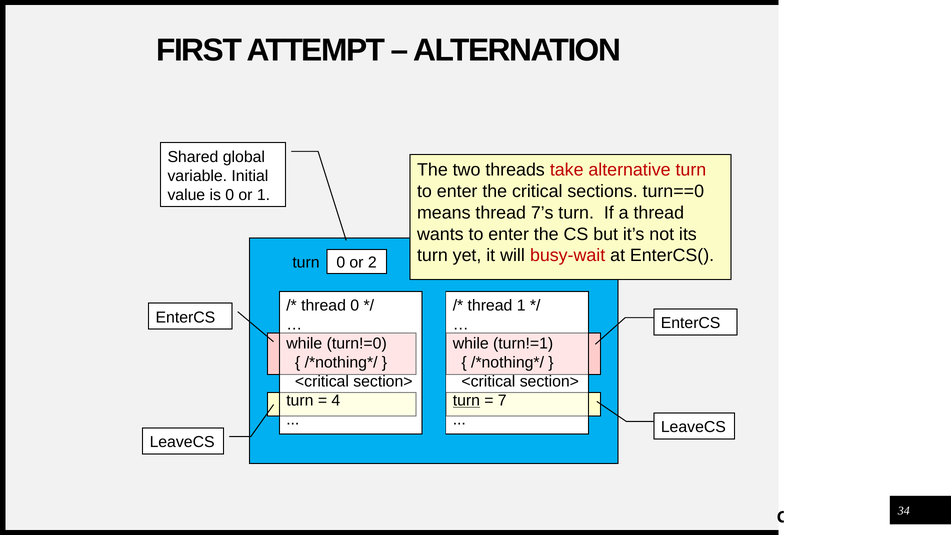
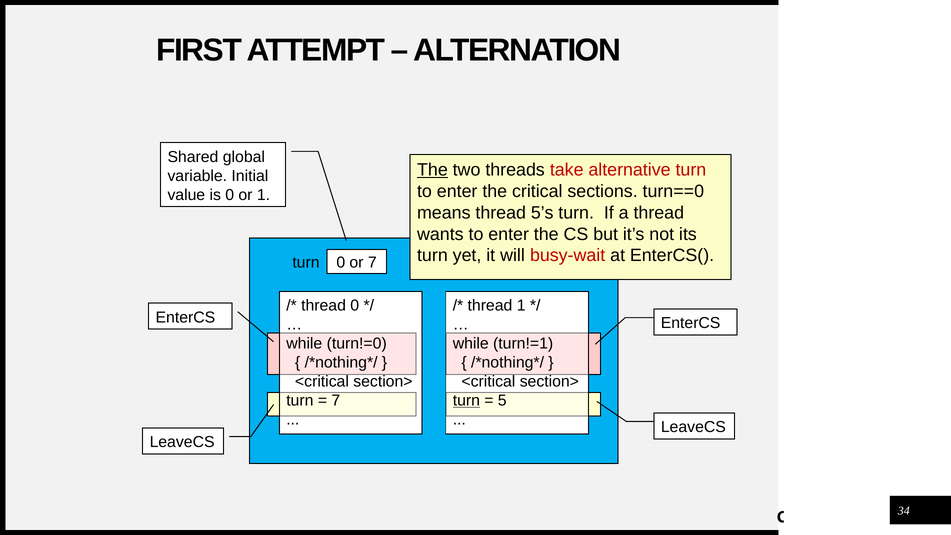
The underline: none -> present (432, 170)
7’s: 7’s -> 5’s (542, 213)
or 2: 2 -> 7 (372, 263)
4: 4 -> 7 (336, 400)
7: 7 -> 5 (502, 400)
